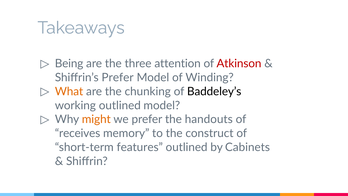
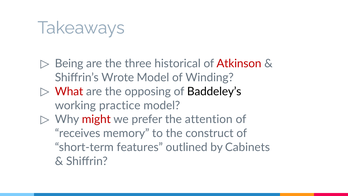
attention: attention -> historical (178, 64)
Shiffrin’s Prefer: Prefer -> Wrote (118, 77)
What colour: orange -> red (69, 91)
chunking: chunking -> opposing (148, 91)
working outlined: outlined -> practice (120, 105)
might colour: orange -> red (96, 119)
handouts: handouts -> attention (209, 119)
